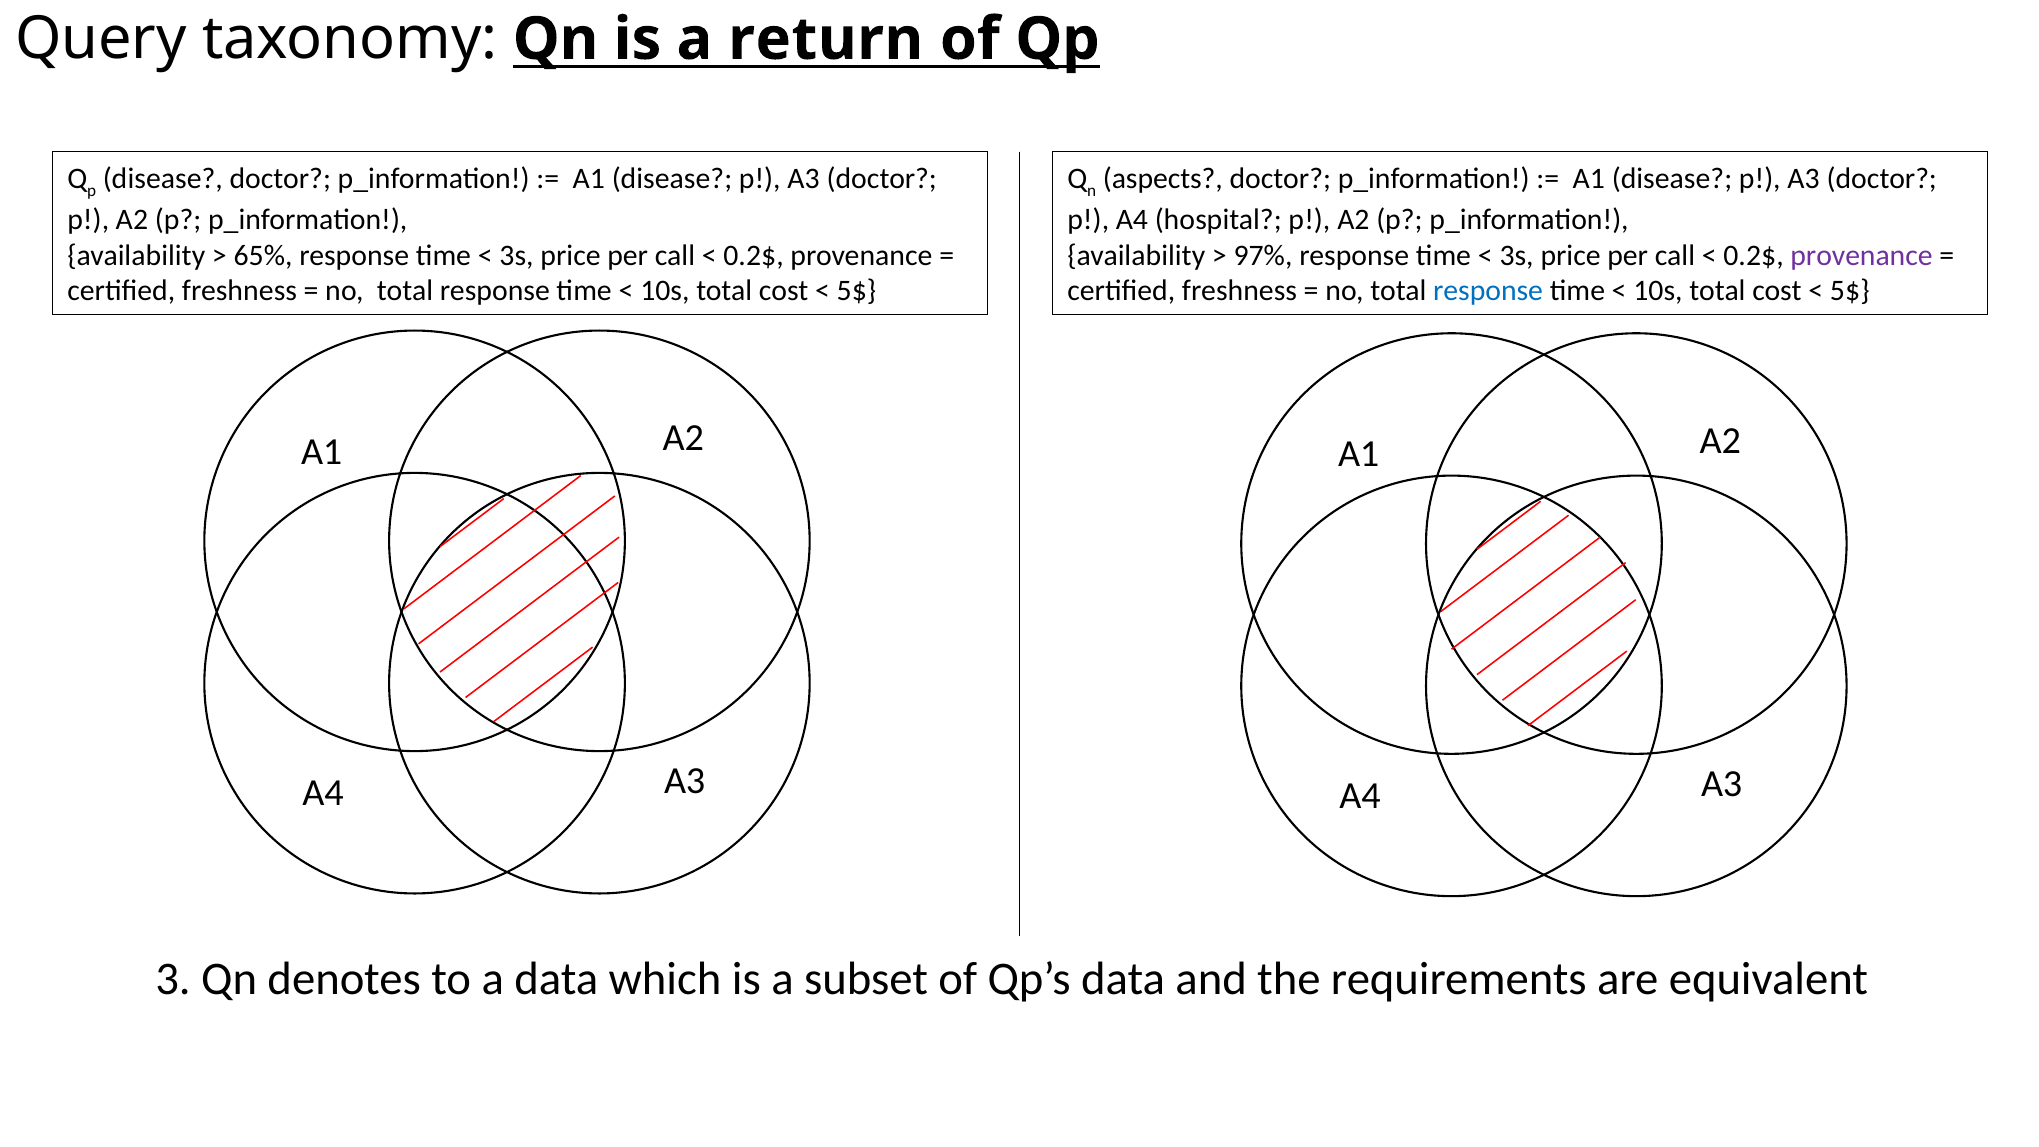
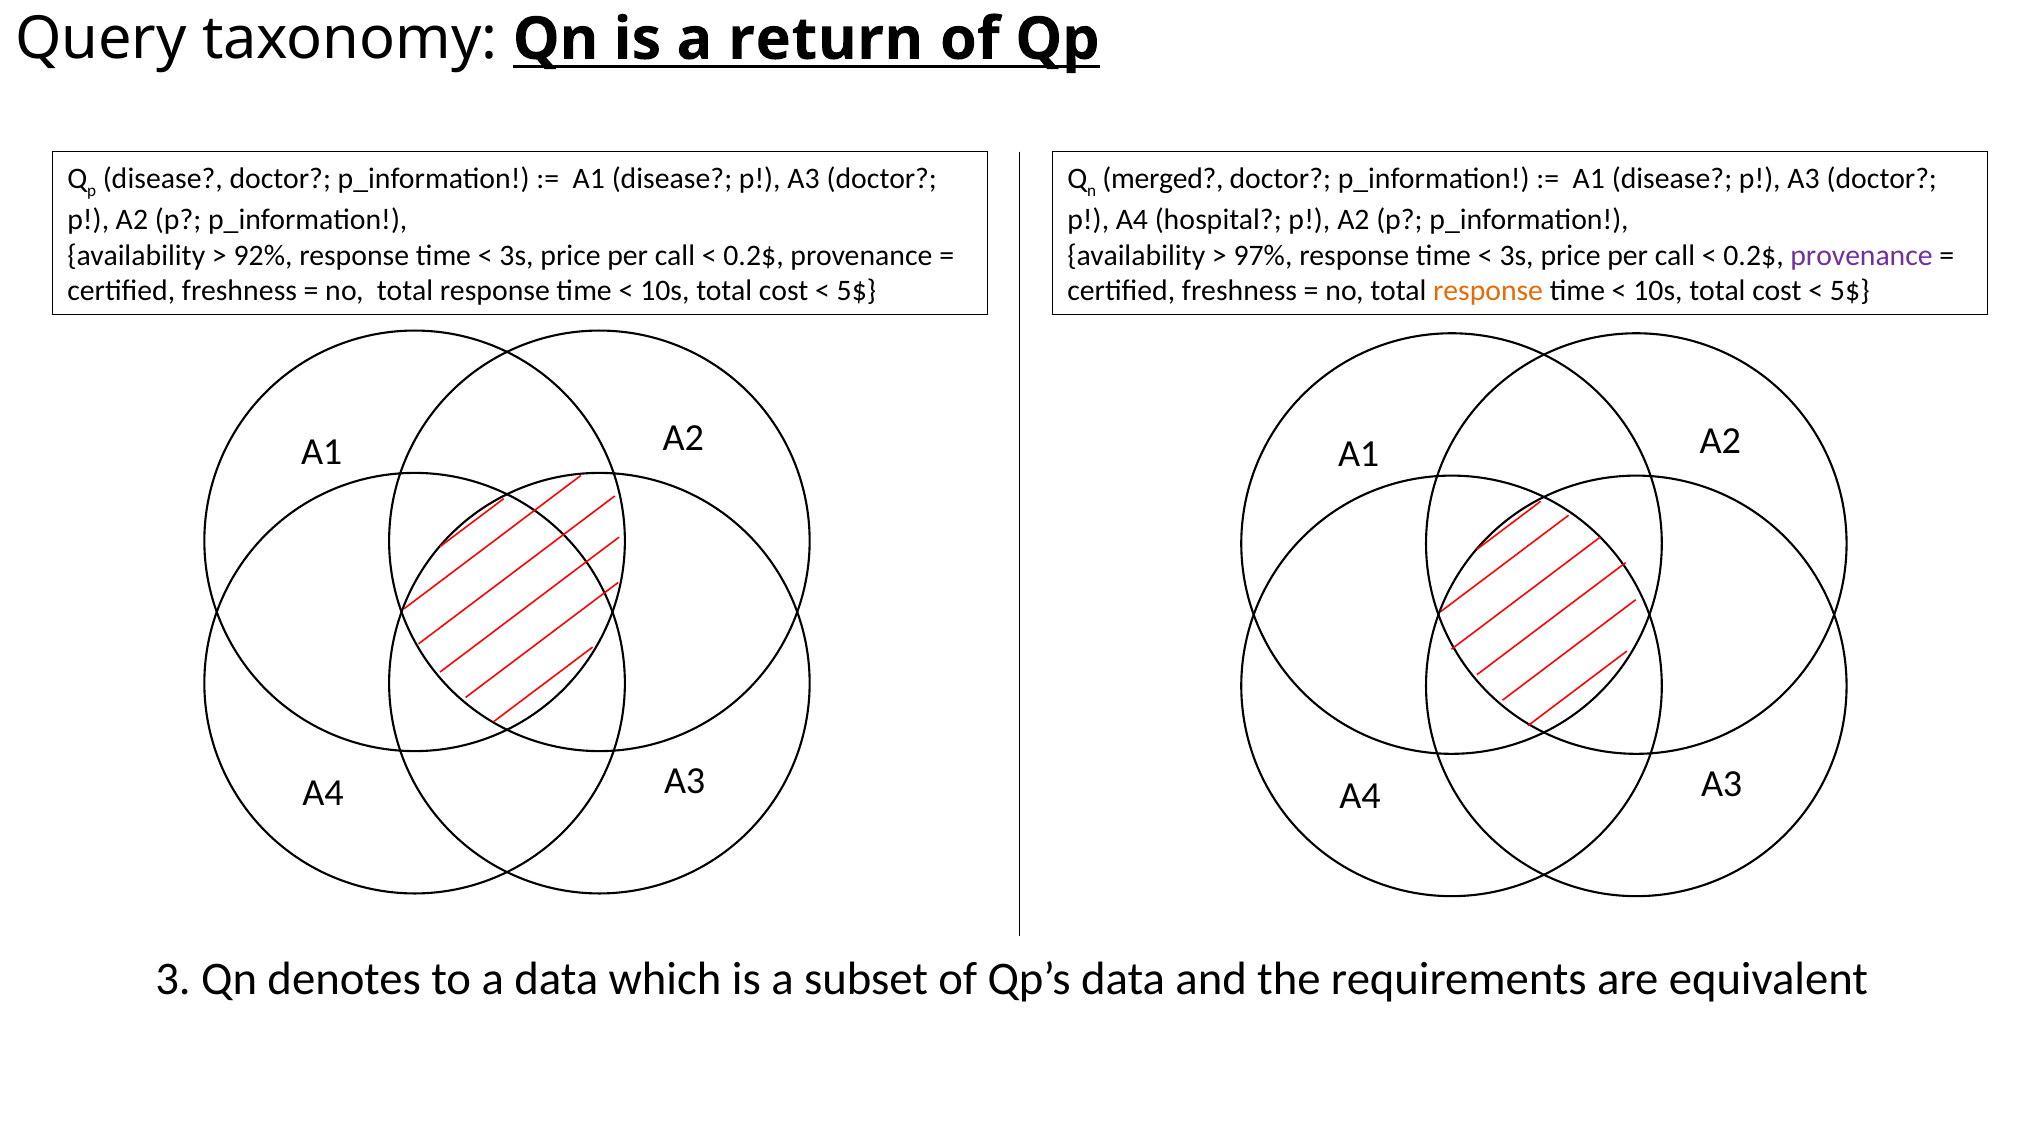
aspects: aspects -> merged (1163, 179)
65%: 65% -> 92% (263, 255)
response colour: blue -> orange (1488, 291)
